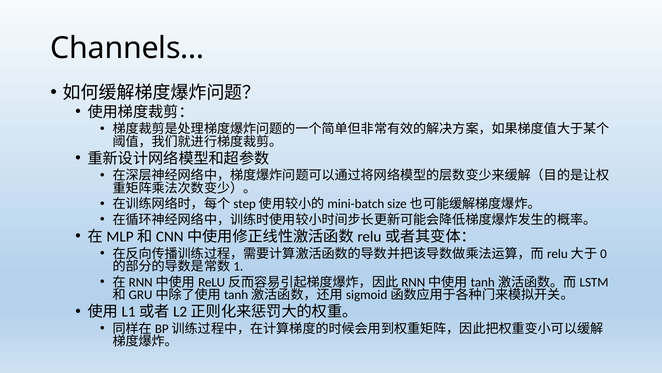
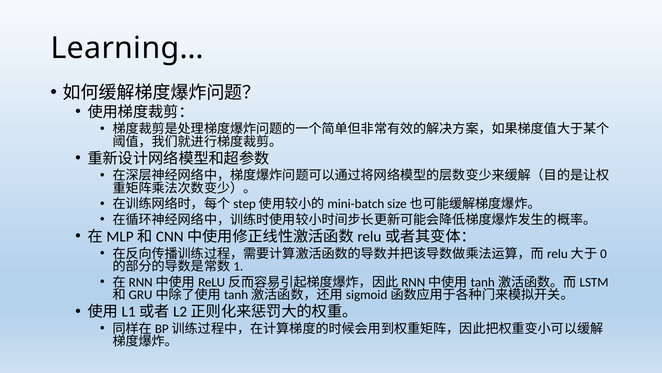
Channels…: Channels… -> Learning… (127, 48)
